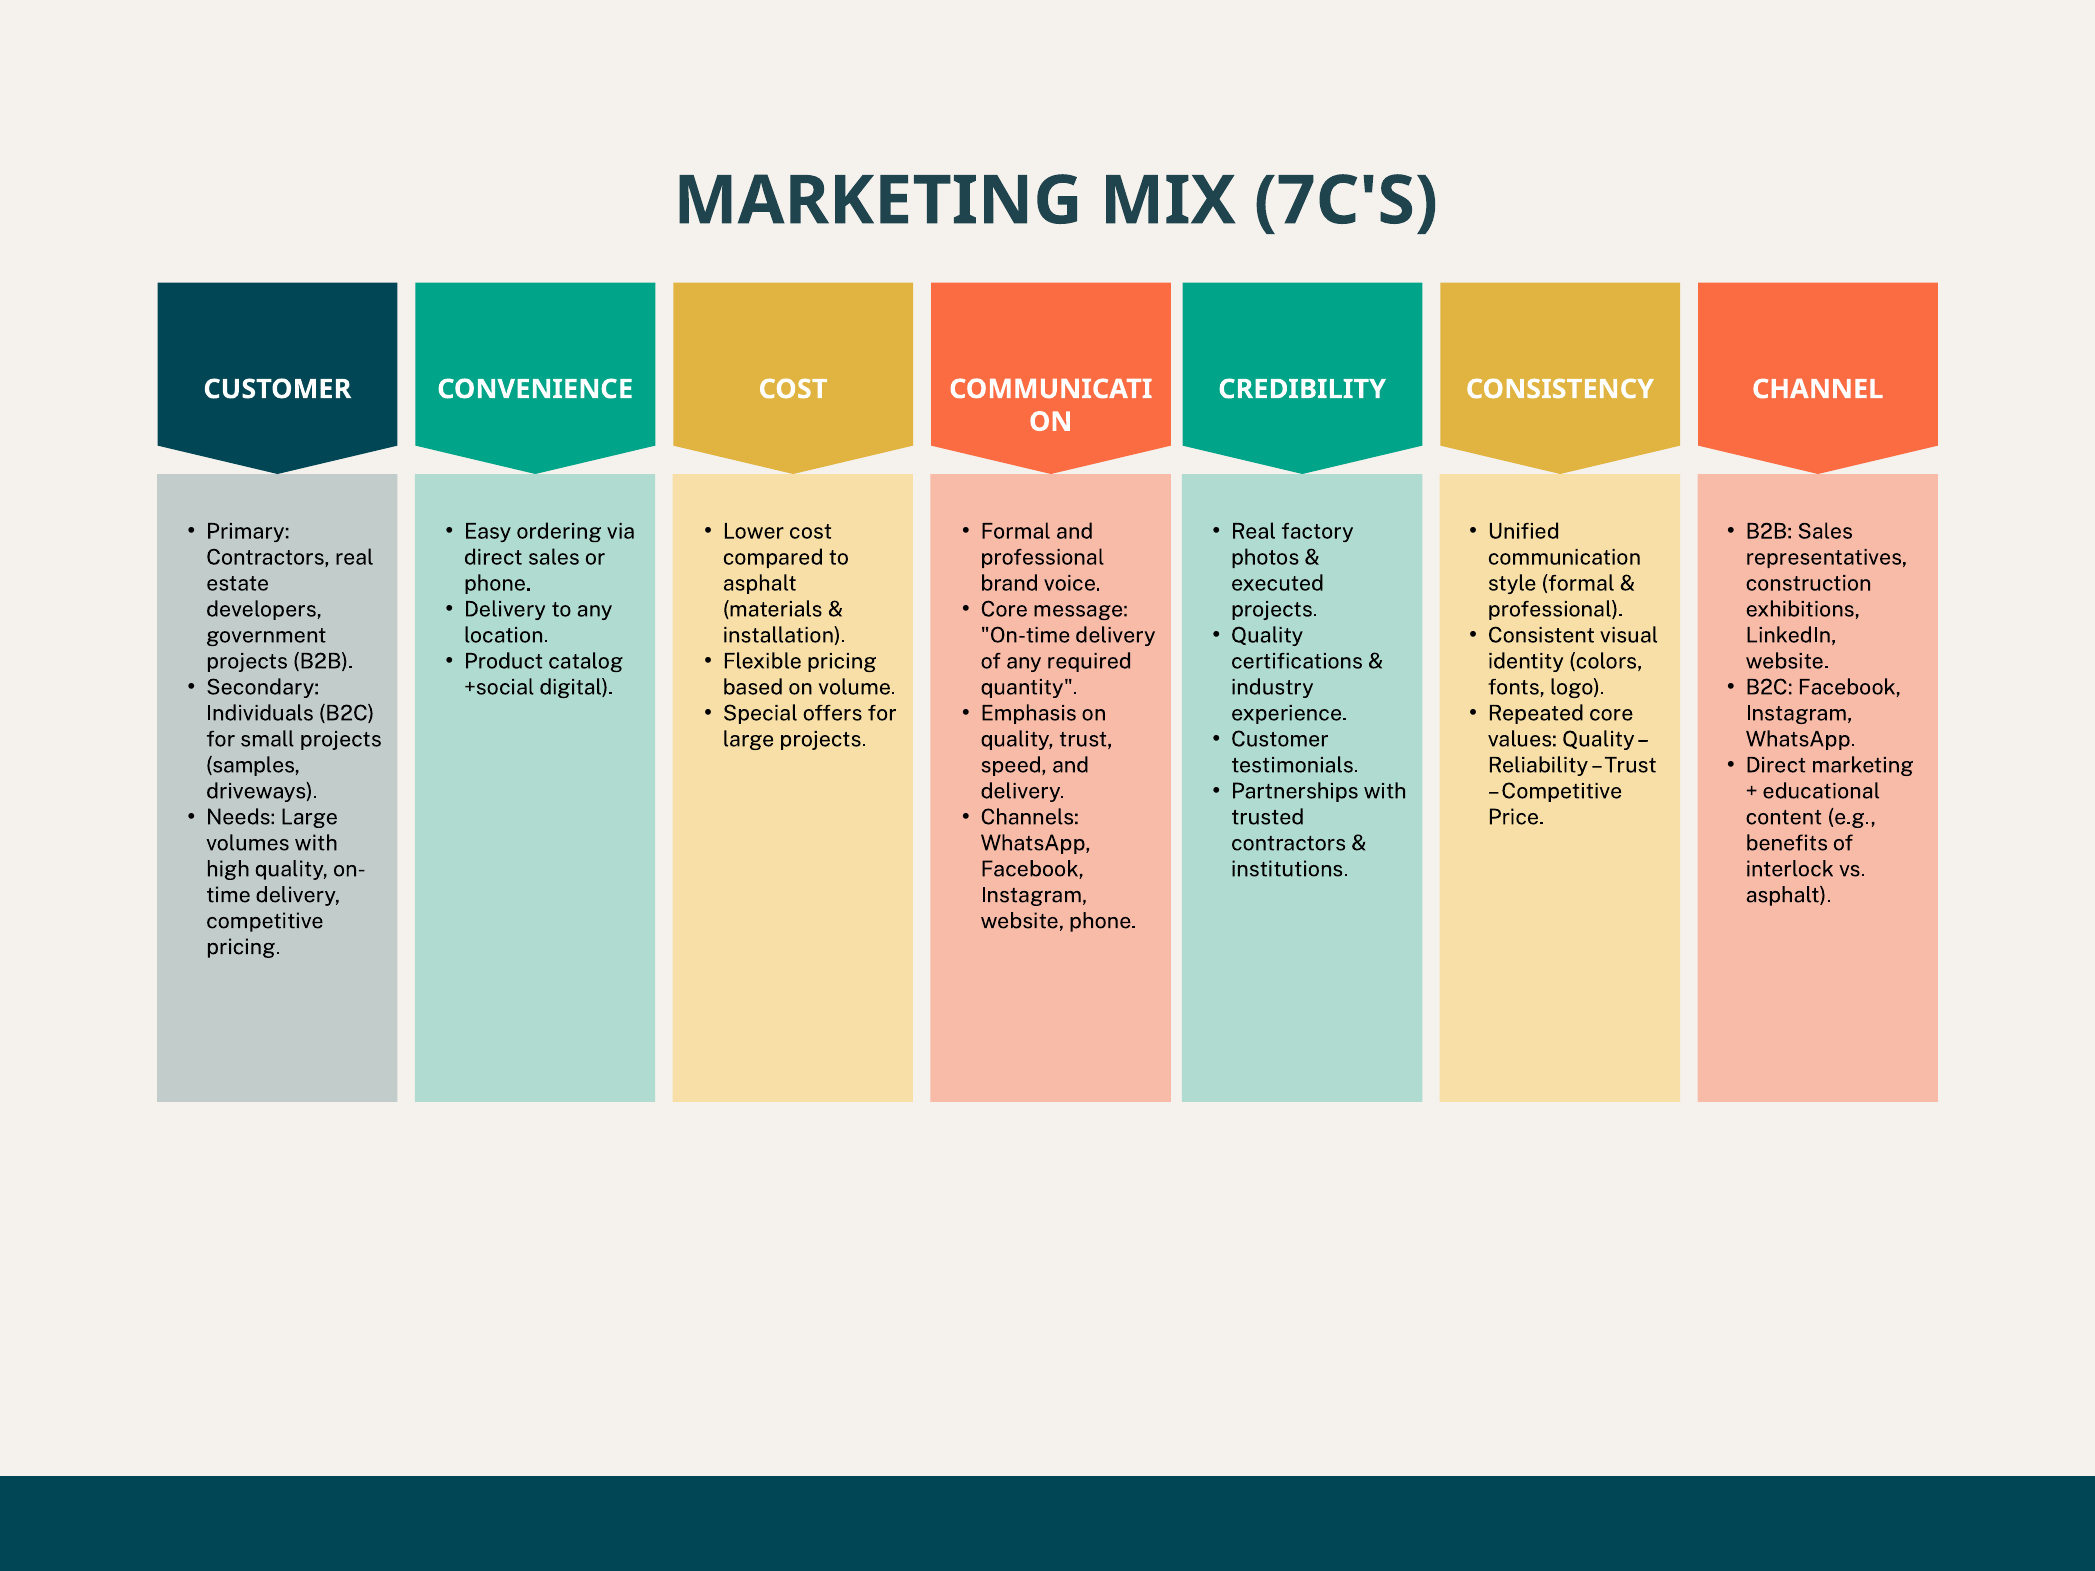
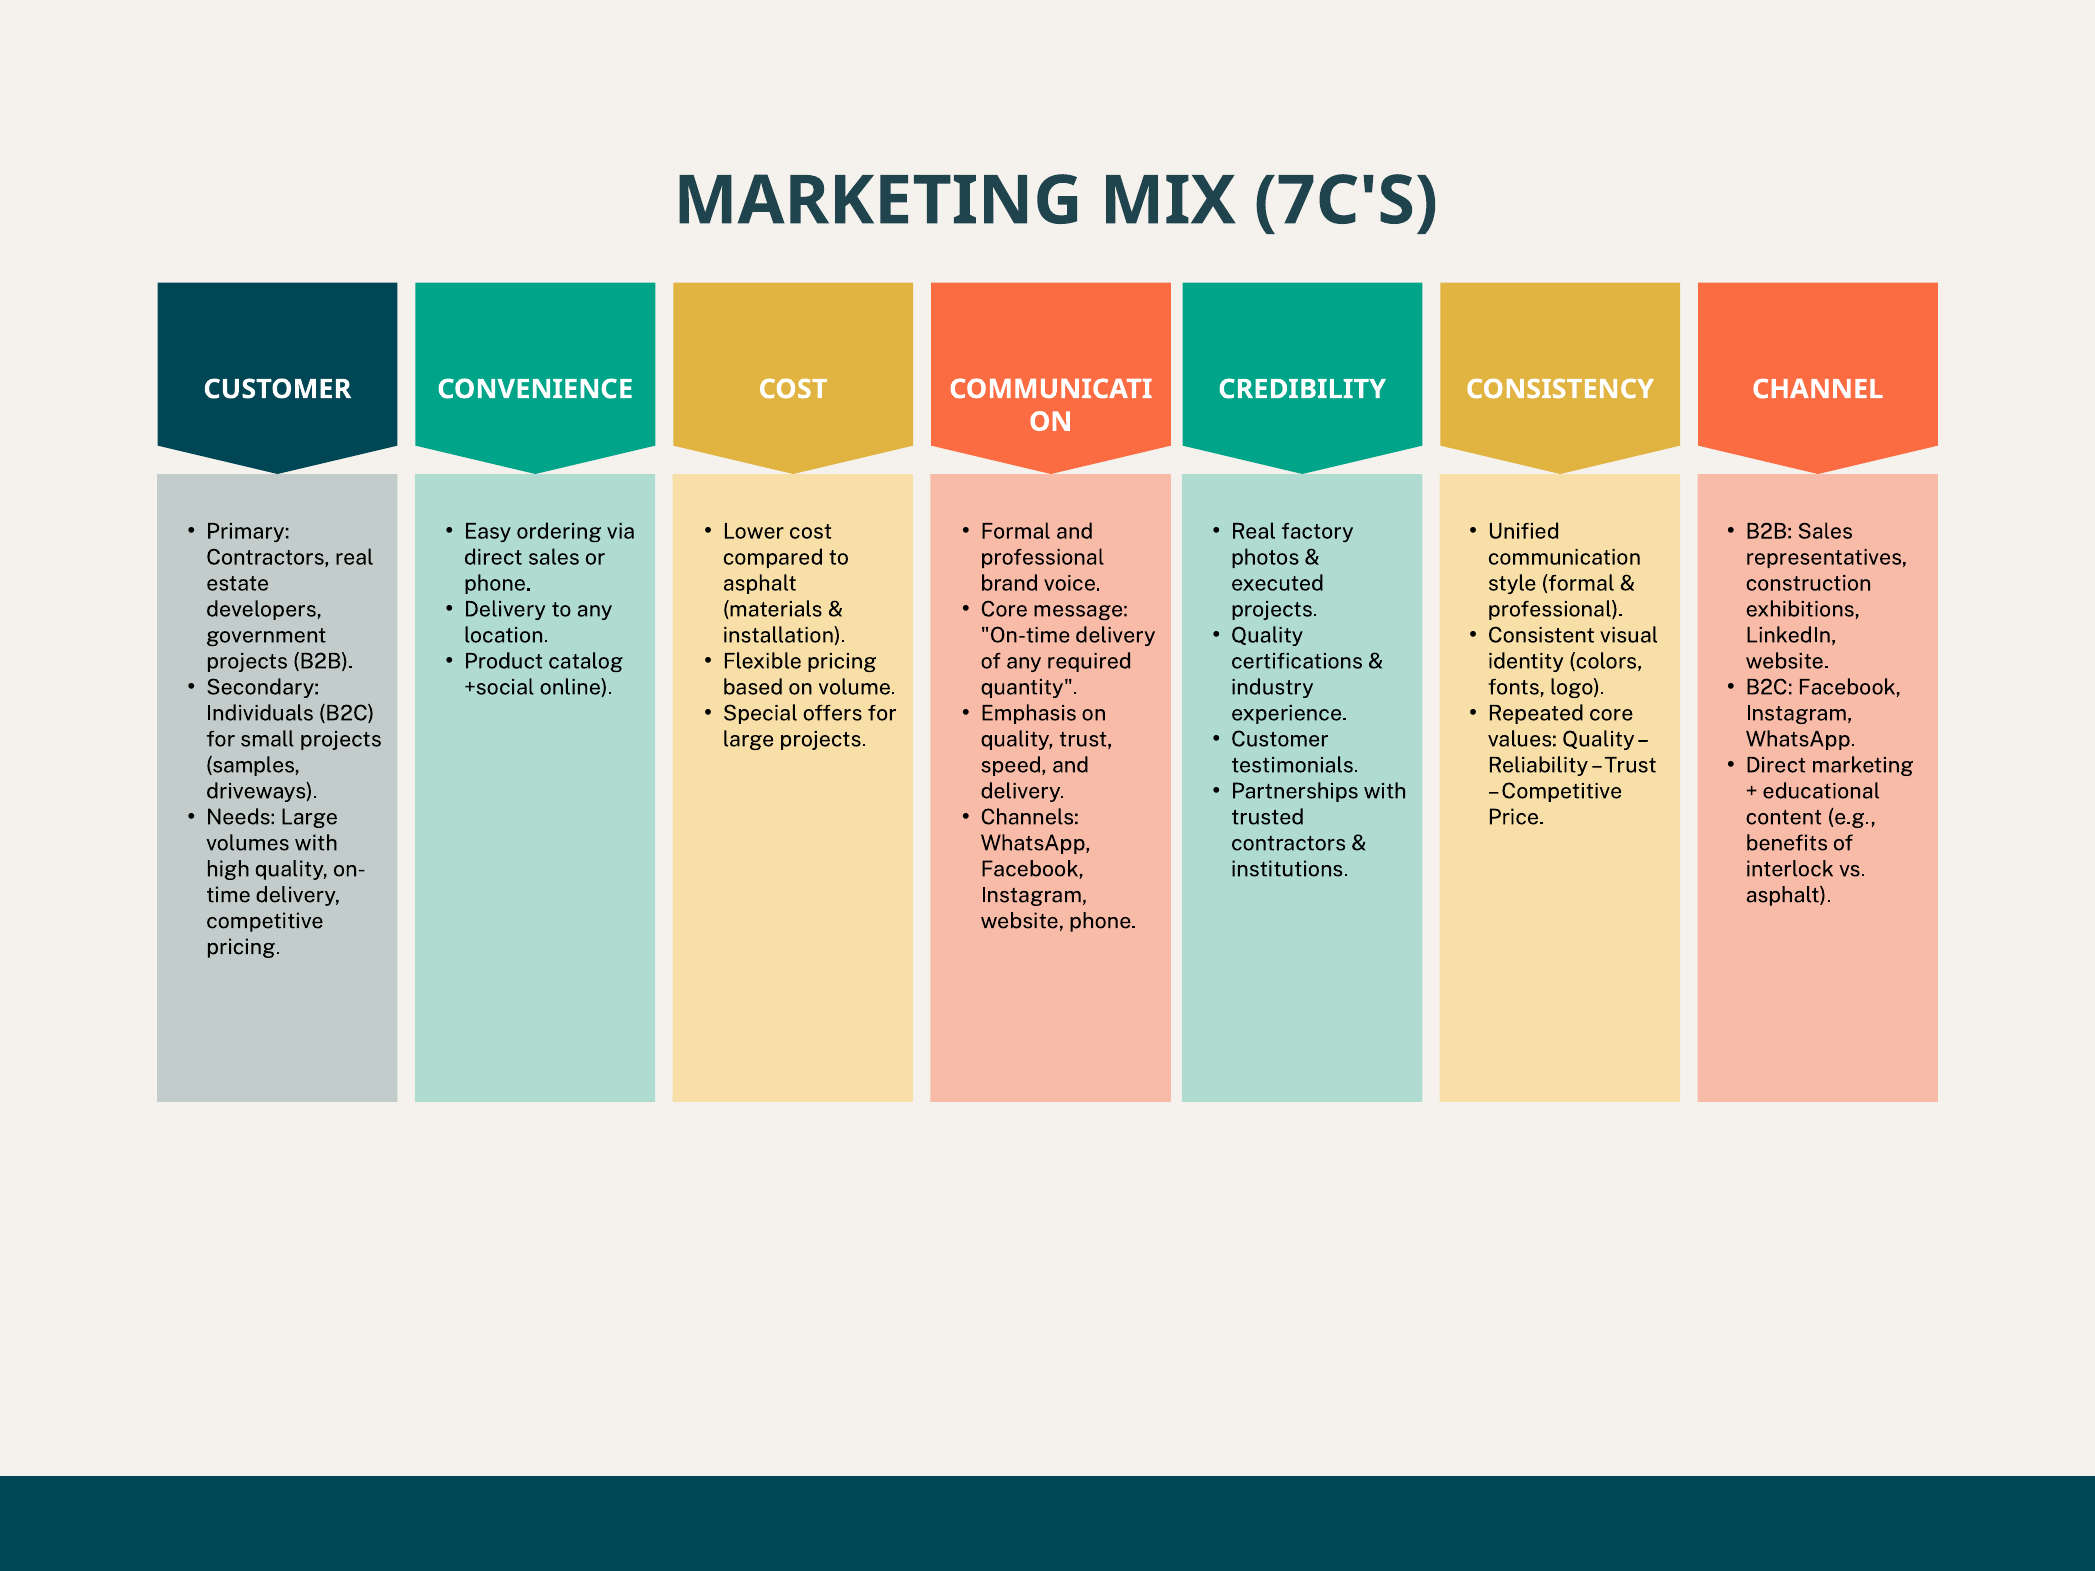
digital: digital -> online (576, 687)
